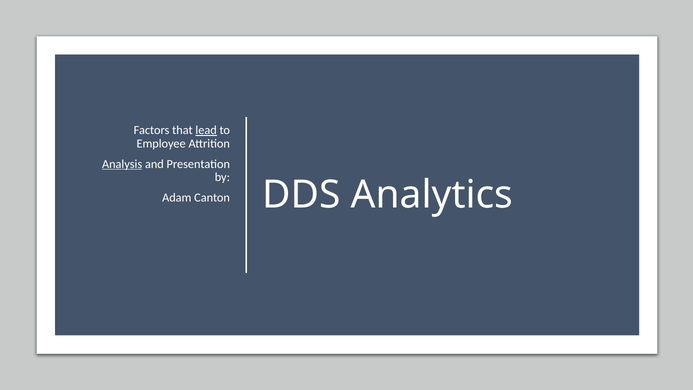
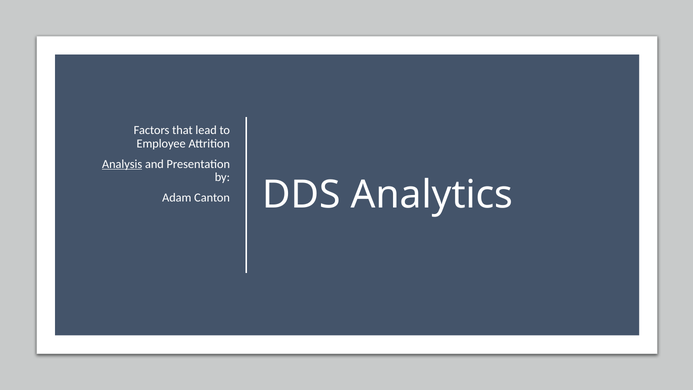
lead underline: present -> none (206, 130)
